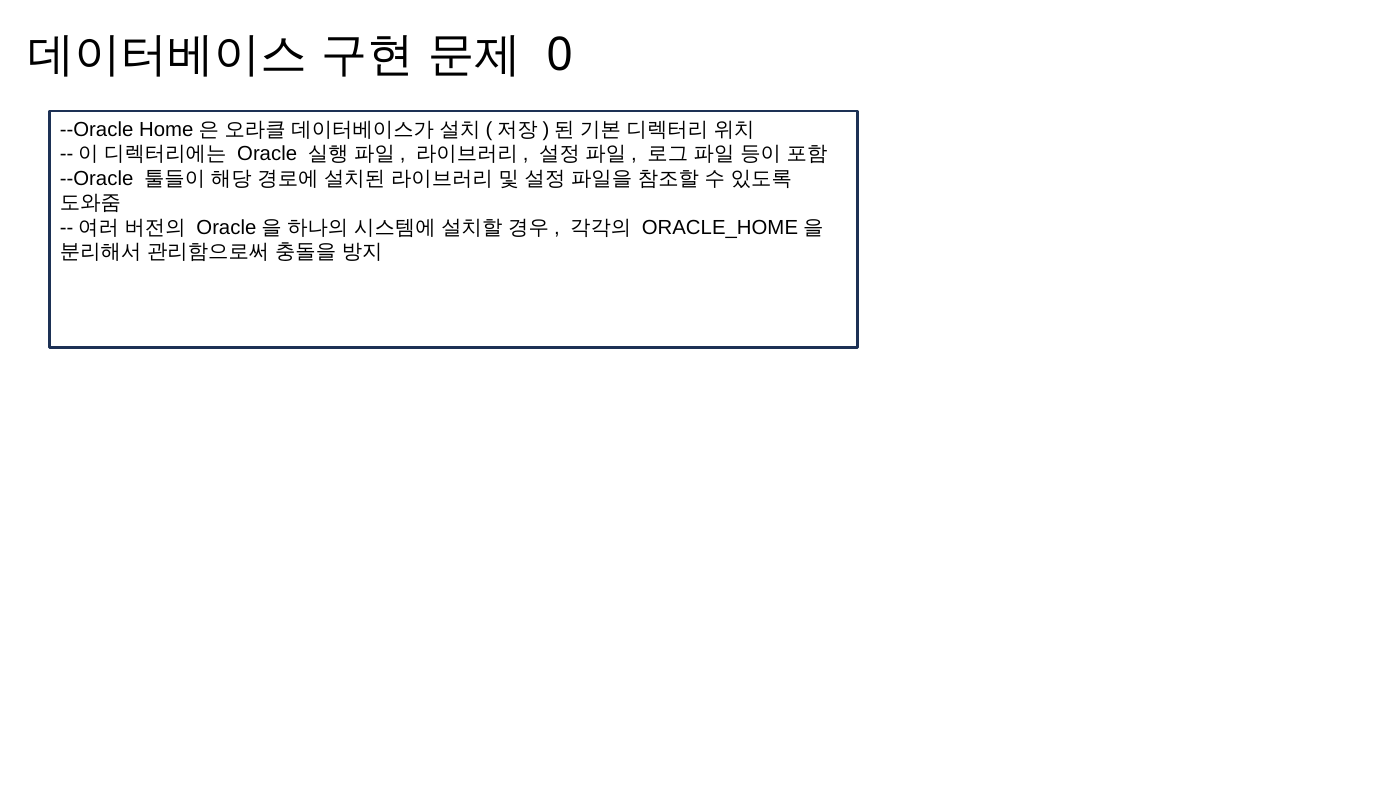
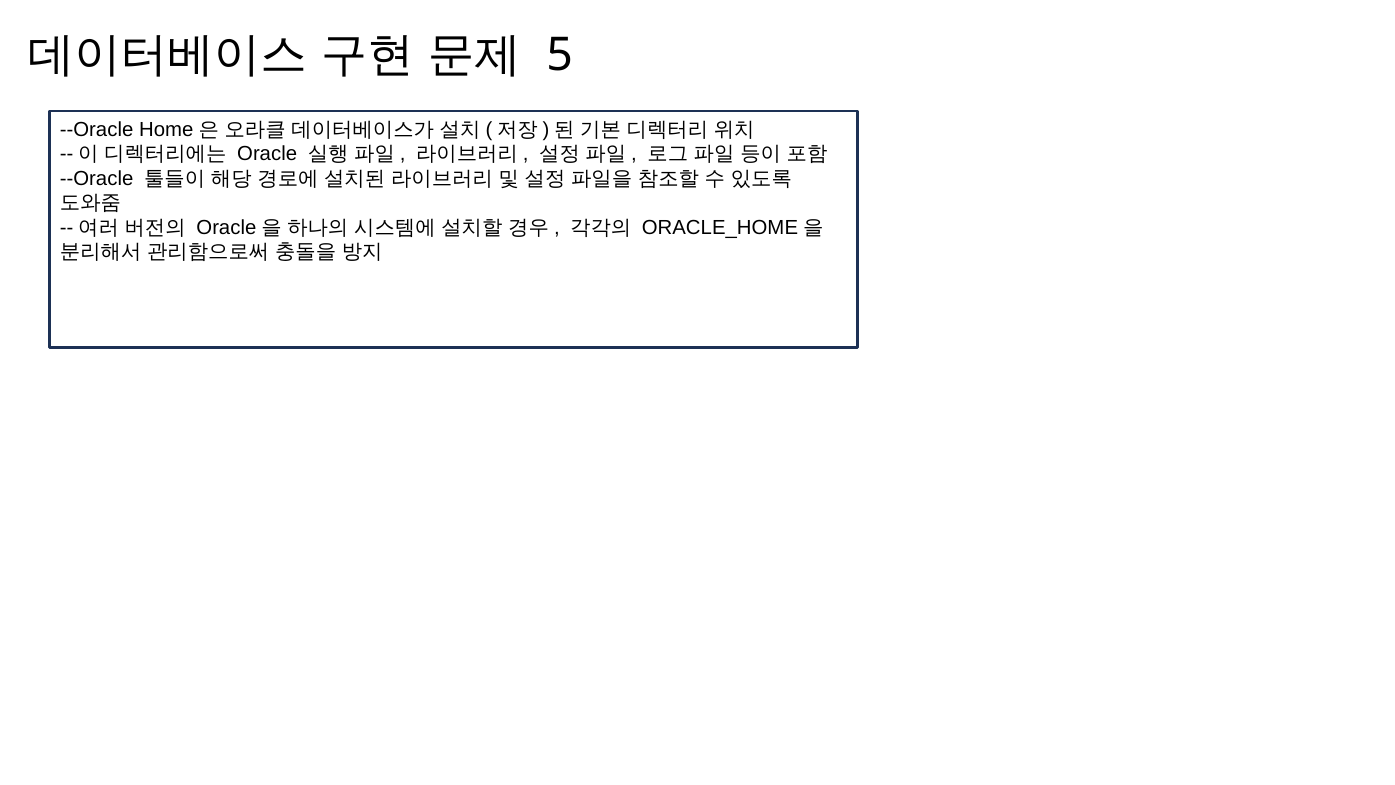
0: 0 -> 5 (560, 55)
